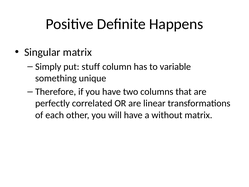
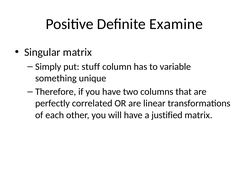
Happens: Happens -> Examine (176, 24)
without: without -> justified (167, 115)
